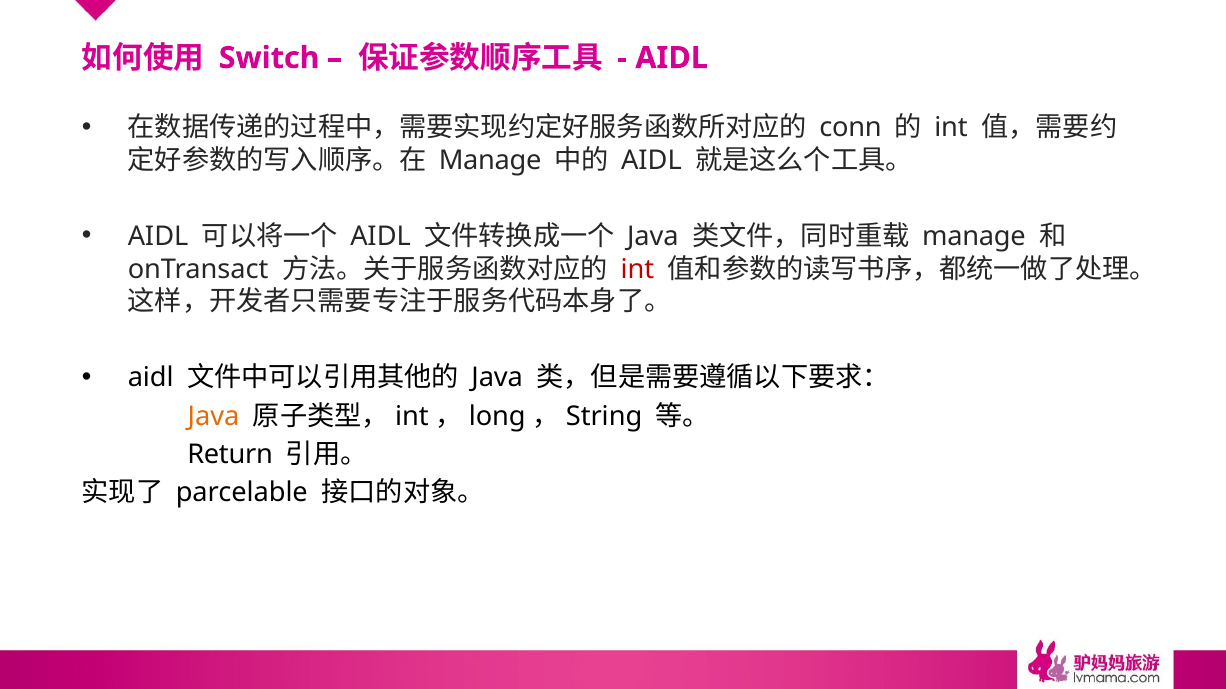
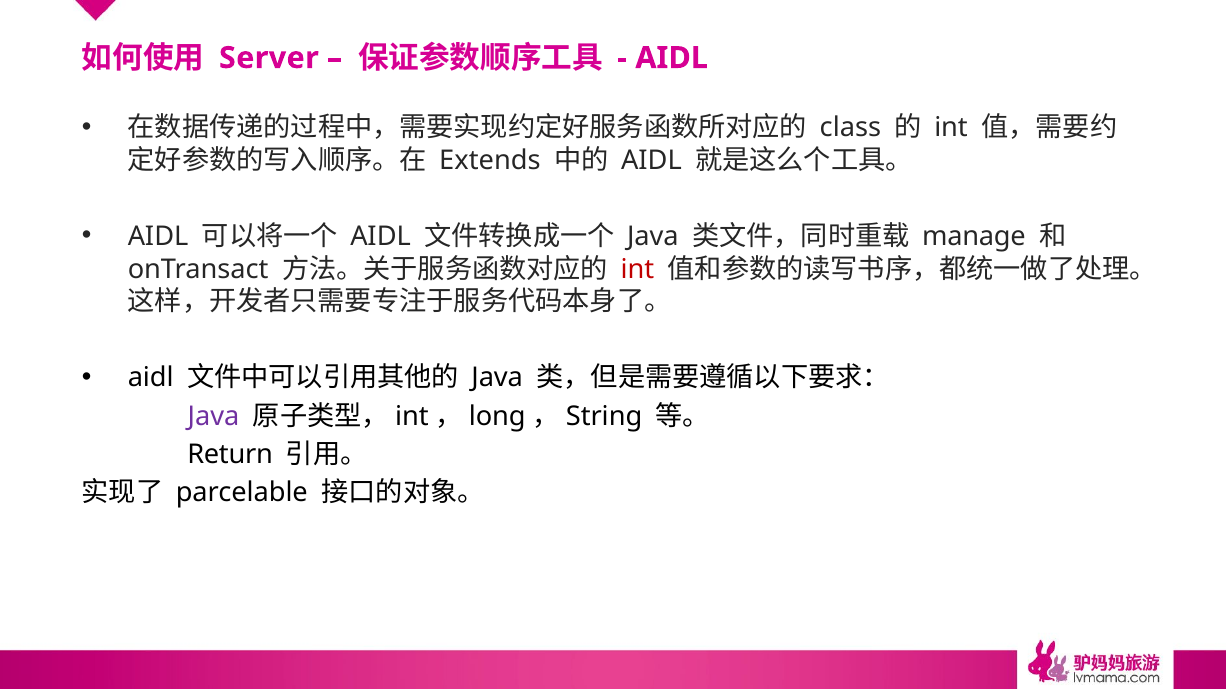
Switch: Switch -> Server (269, 58)
conn: conn -> class (850, 128)
Manage: Manage -> Extends (490, 160)
Java colour: orange -> purple (213, 416)
